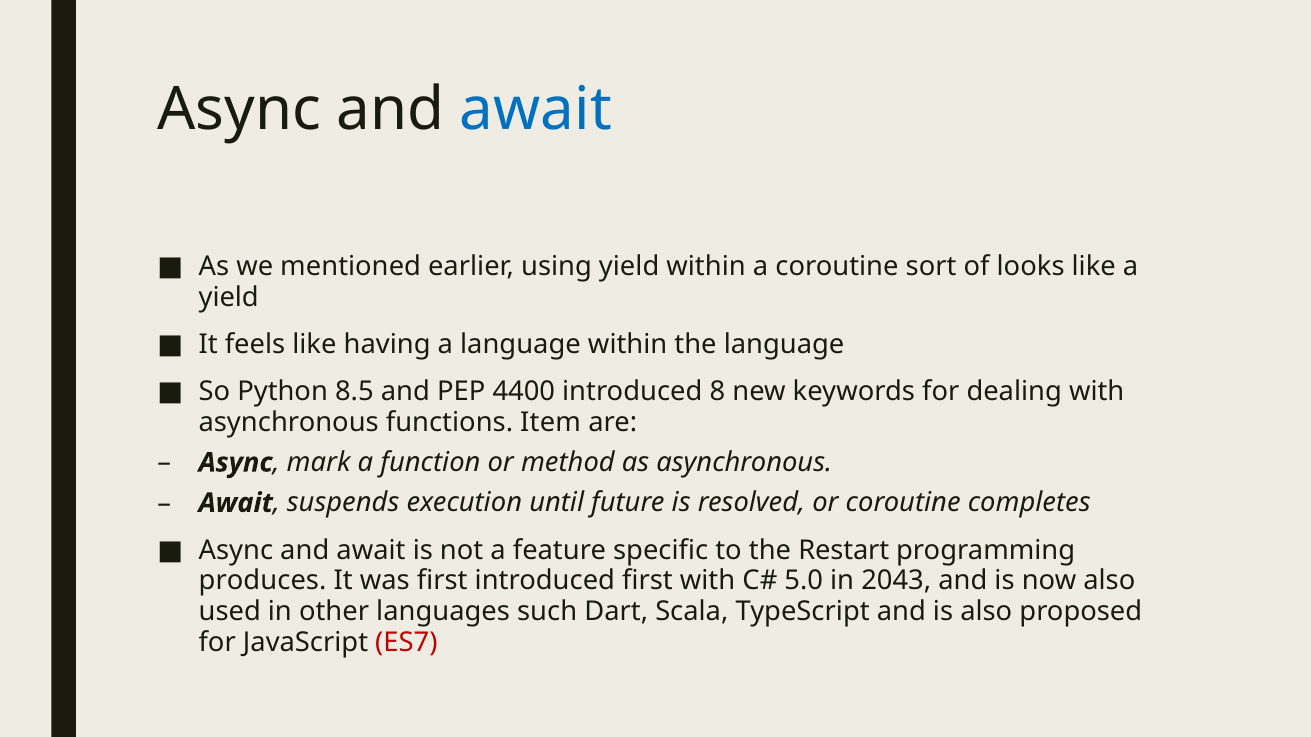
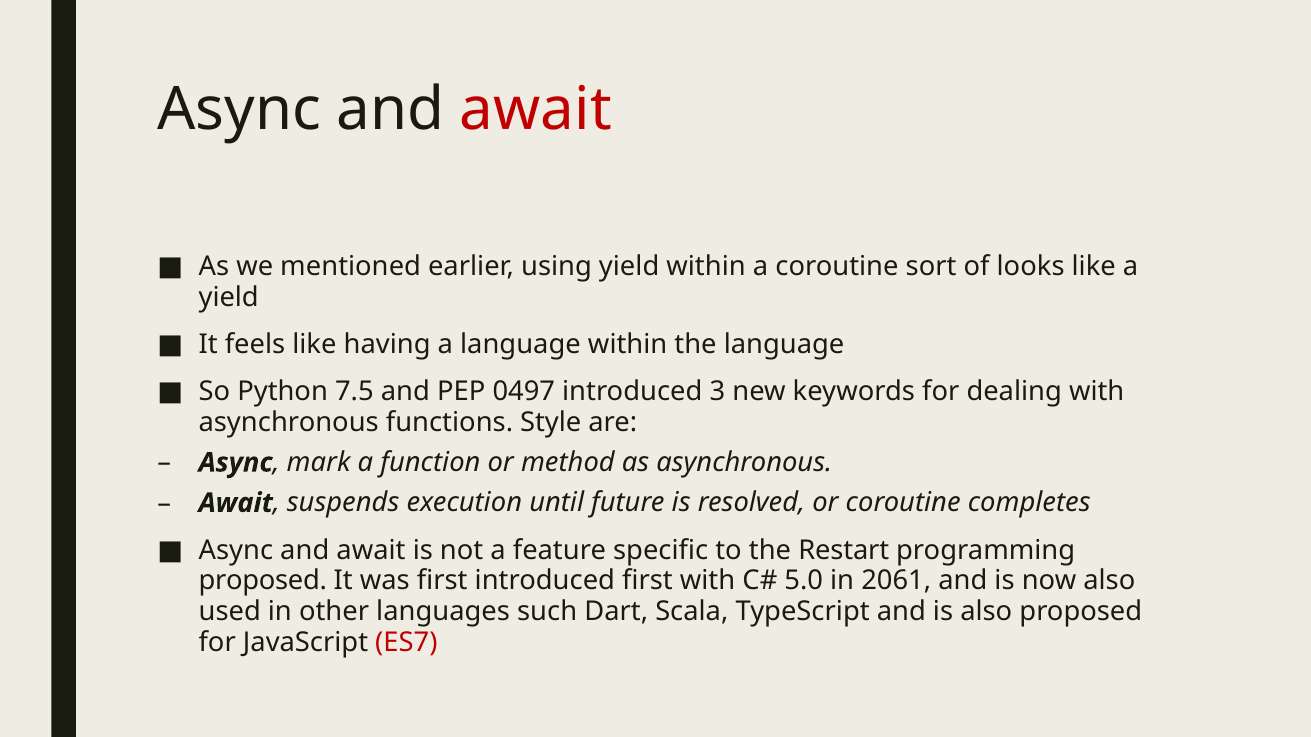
await colour: blue -> red (536, 110)
8.5: 8.5 -> 7.5 (354, 392)
4400: 4400 -> 0497 (524, 392)
8: 8 -> 3 (717, 392)
Item: Item -> Style (551, 422)
produces: produces -> proposed (263, 581)
2043: 2043 -> 2061 (896, 581)
